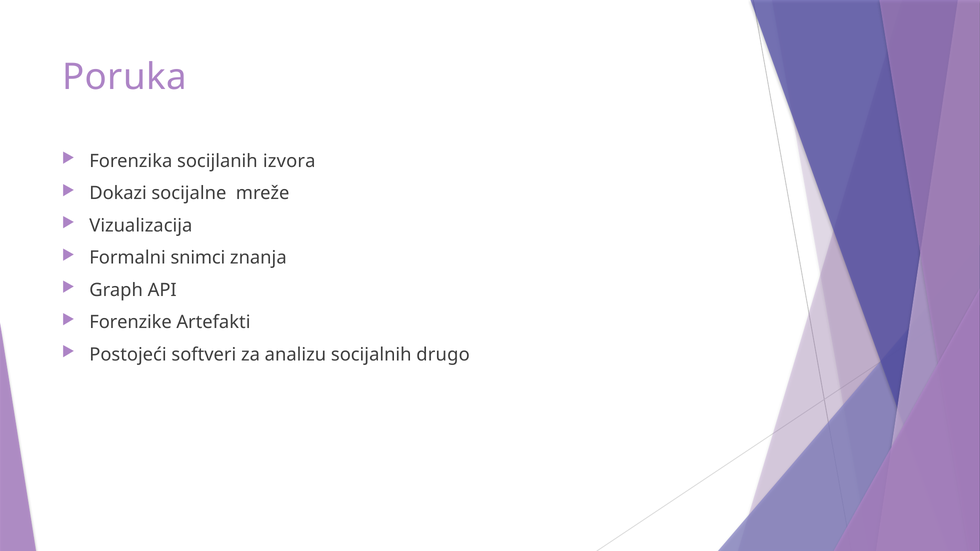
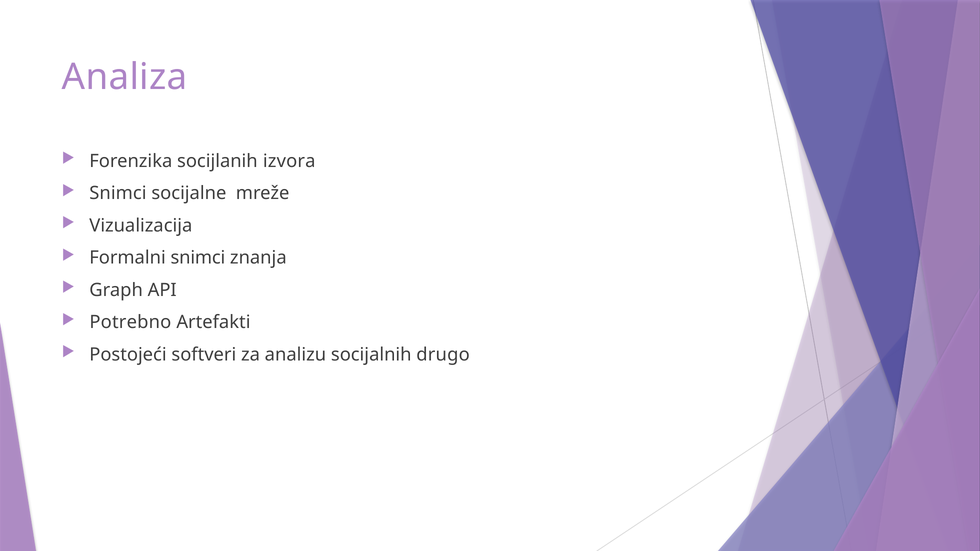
Poruka: Poruka -> Analiza (125, 77)
Dokazi: Dokazi -> Snimci (118, 193)
Forenzike: Forenzike -> Potrebno (130, 322)
